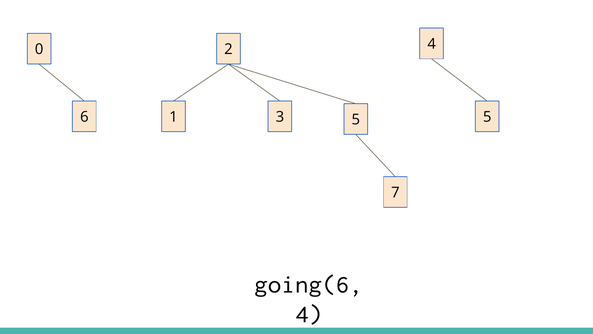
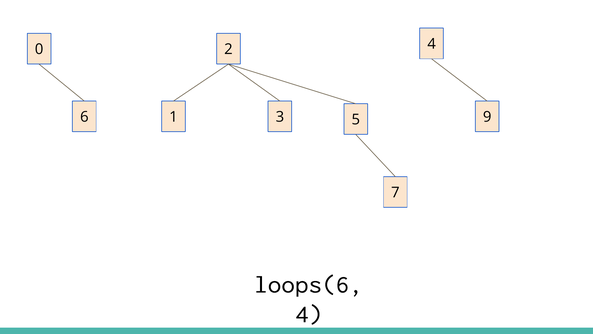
6 5: 5 -> 9 (487, 117)
going(6: going(6 -> loops(6 (308, 284)
